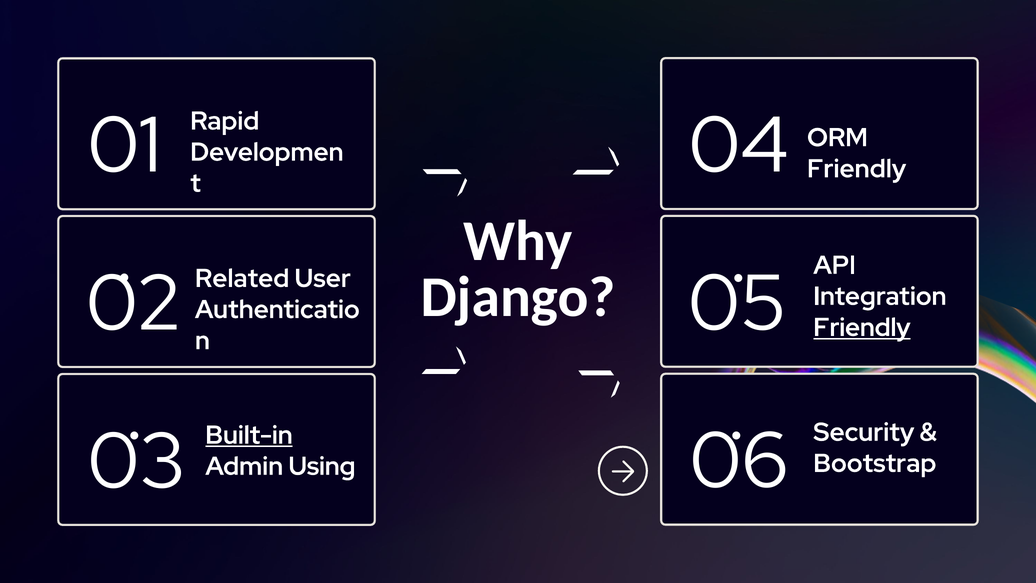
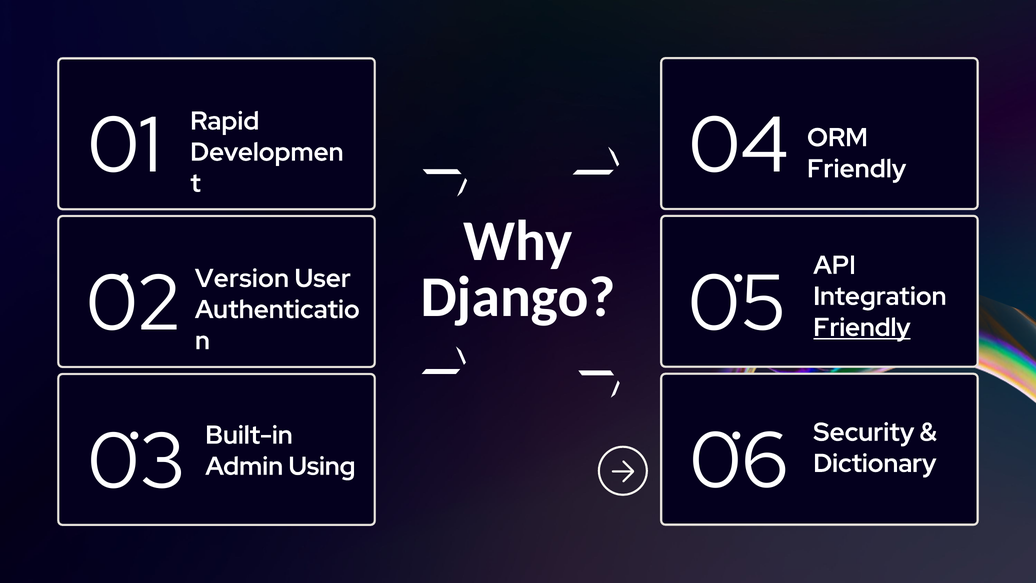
Related: Related -> Version (242, 278)
Built-in underline: present -> none (249, 435)
Bootstrap: Bootstrap -> Dictionary (875, 463)
